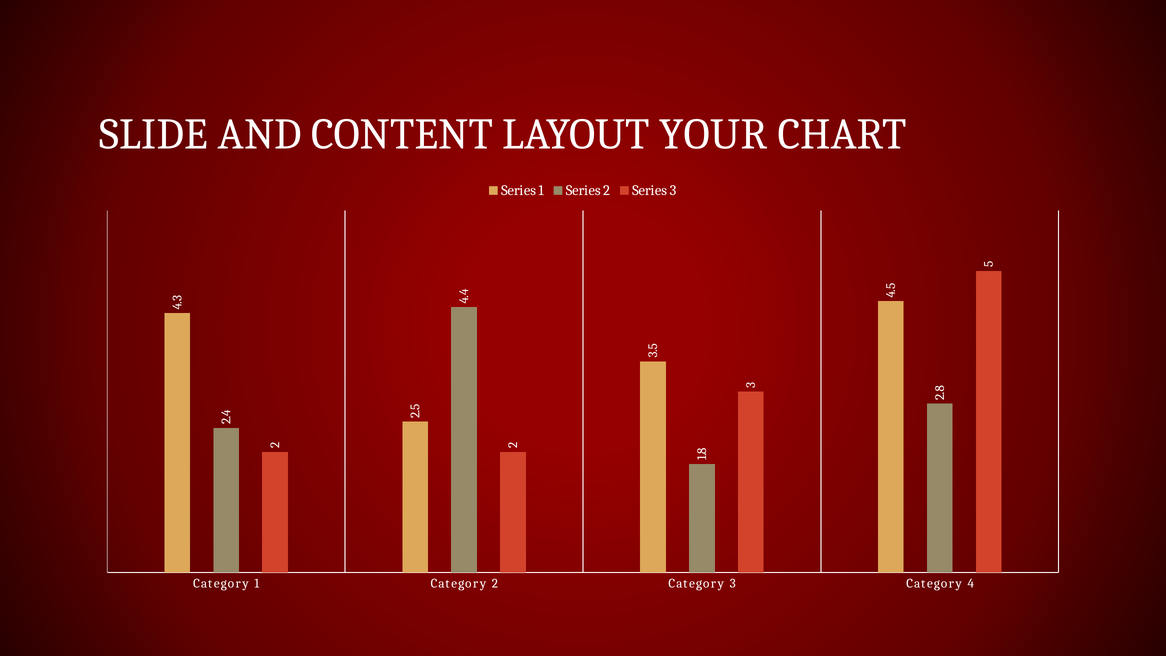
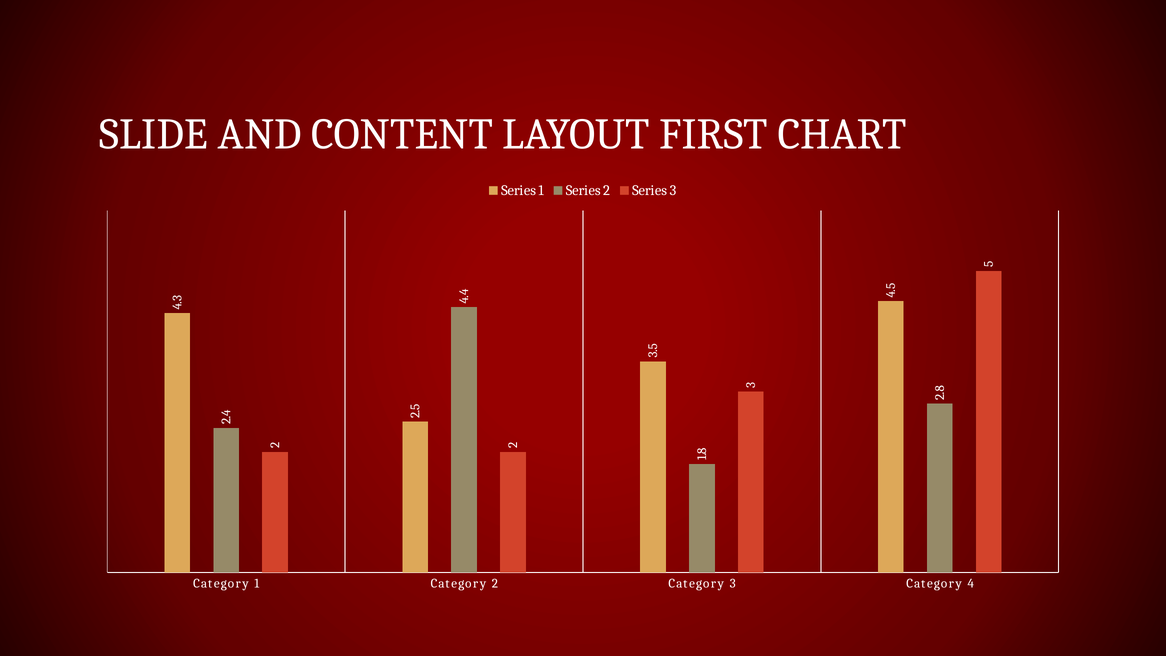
YOUR: YOUR -> FIRST (714, 134)
